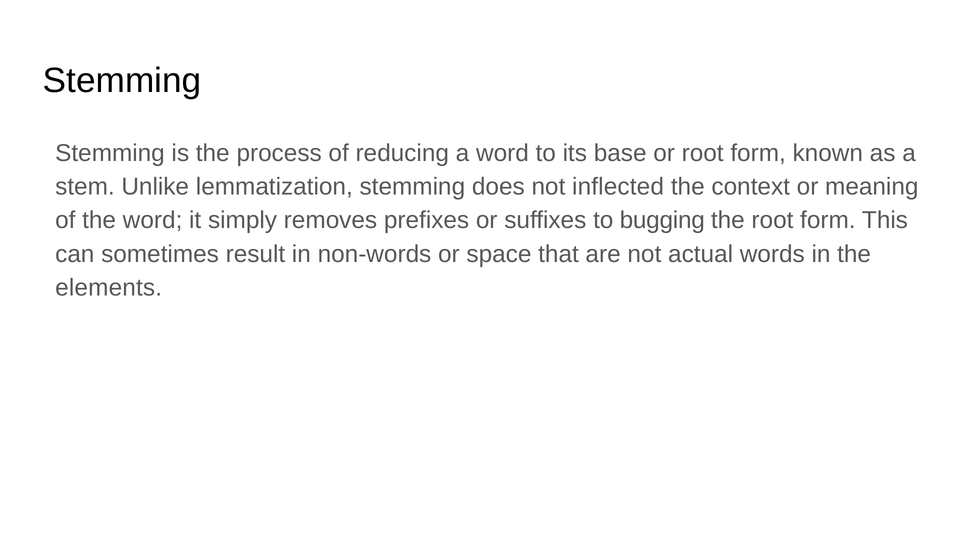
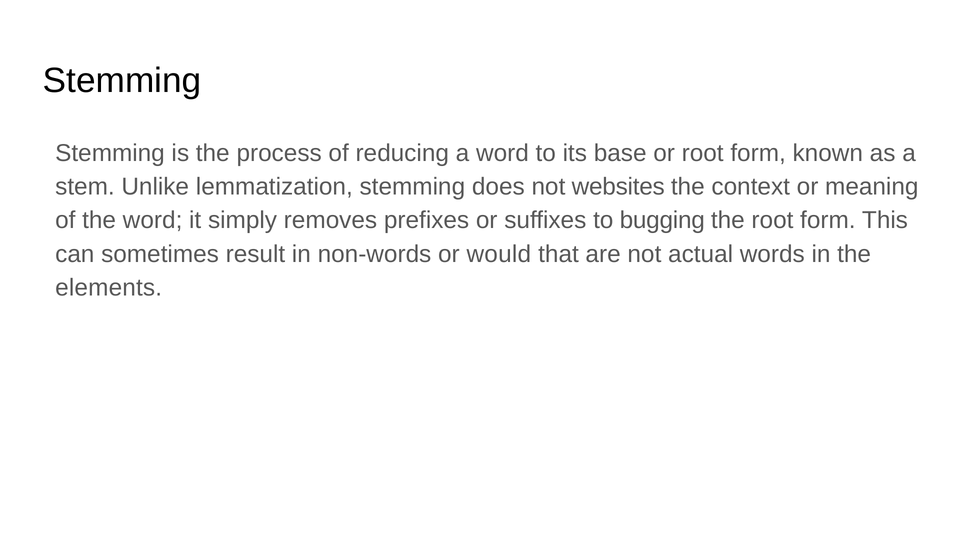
inflected: inflected -> websites (618, 187)
space: space -> would (499, 254)
